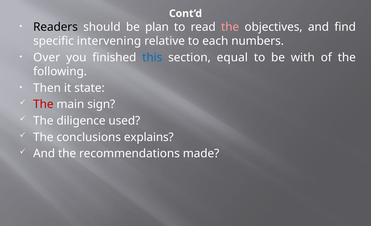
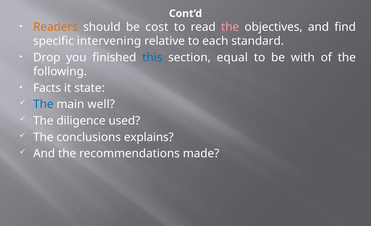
Readers colour: black -> orange (55, 27)
plan: plan -> cost (157, 27)
numbers: numbers -> standard (258, 41)
Over: Over -> Drop (47, 57)
Then: Then -> Facts (47, 88)
The colour: red -> blue (43, 104)
sign: sign -> well (101, 104)
